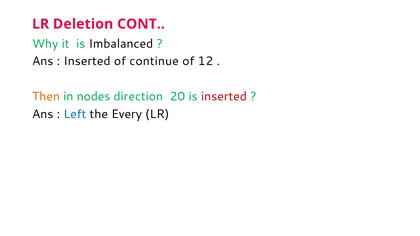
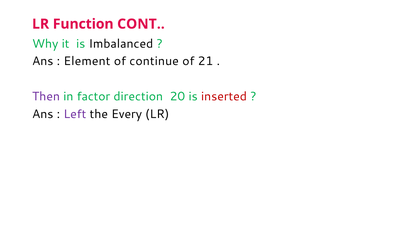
Deletion: Deletion -> Function (83, 24)
Inserted: Inserted -> Element (87, 61)
12: 12 -> 21 (206, 61)
Then colour: orange -> purple (46, 97)
nodes: nodes -> factor (93, 97)
Left colour: blue -> purple (75, 114)
